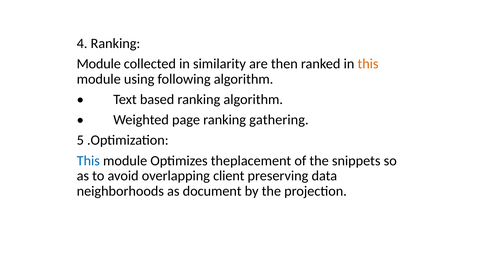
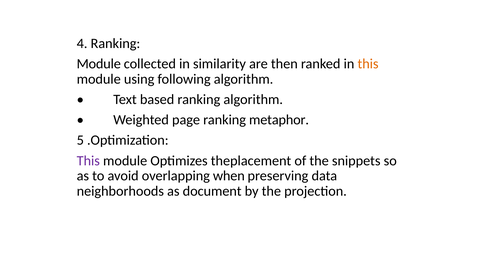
gathering: gathering -> metaphor (279, 120)
This colour: blue -> purple (88, 161)
client: client -> when (229, 176)
